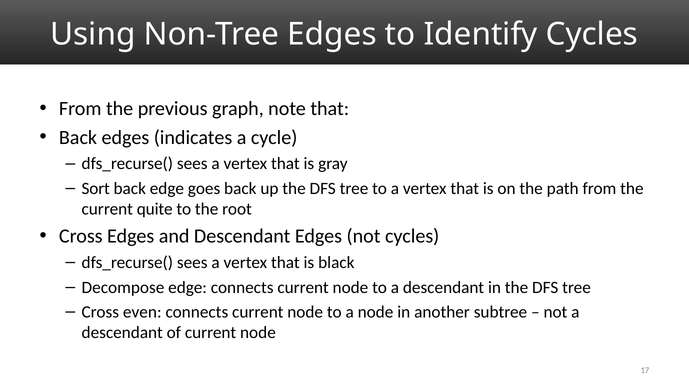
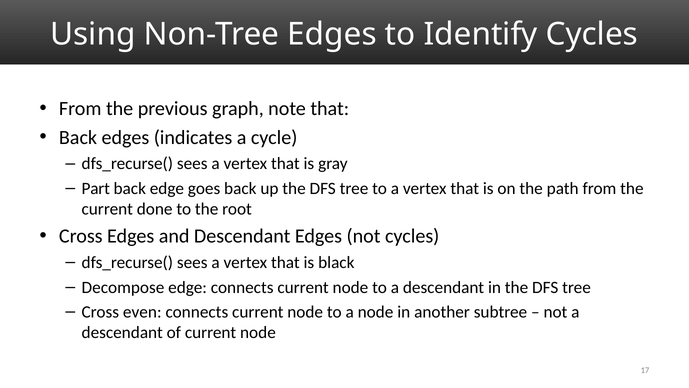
Sort: Sort -> Part (96, 188)
quite: quite -> done (155, 209)
